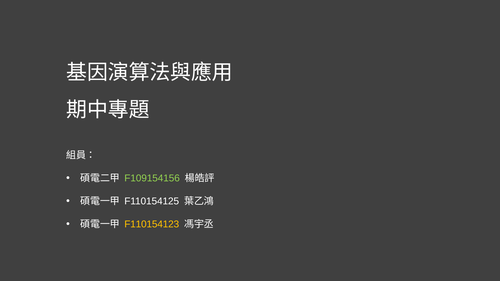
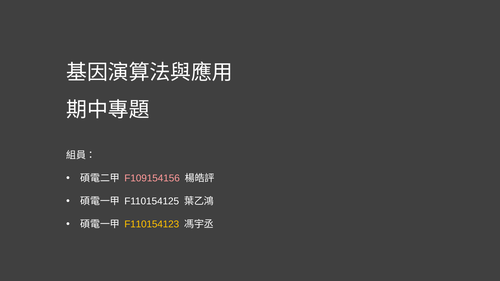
F109154156 colour: light green -> pink (152, 178)
